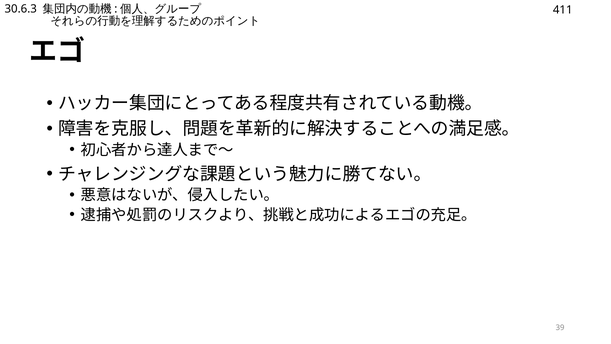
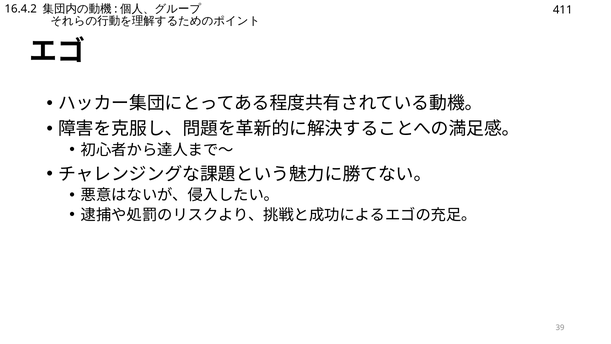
30.6.3: 30.6.3 -> 16.4.2 (21, 9)
